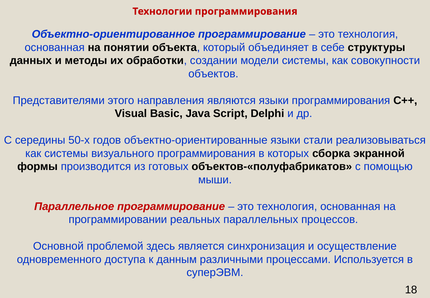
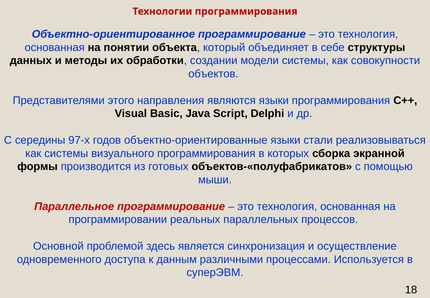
50-х: 50-х -> 97-х (79, 140)
